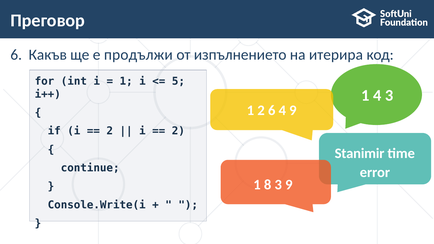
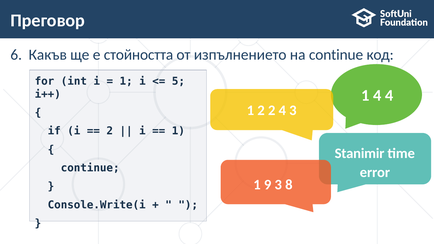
продължи: продължи -> стойността (139, 55)
на итерира: итерира -> continue (336, 55)
4 3: 3 -> 4 (389, 96)
2 6: 6 -> 2 (272, 111)
4 9: 9 -> 3 (293, 111)
2: 2 -> 1 (178, 131)
8: 8 -> 9 (268, 185)
3 9: 9 -> 8 (289, 185)
